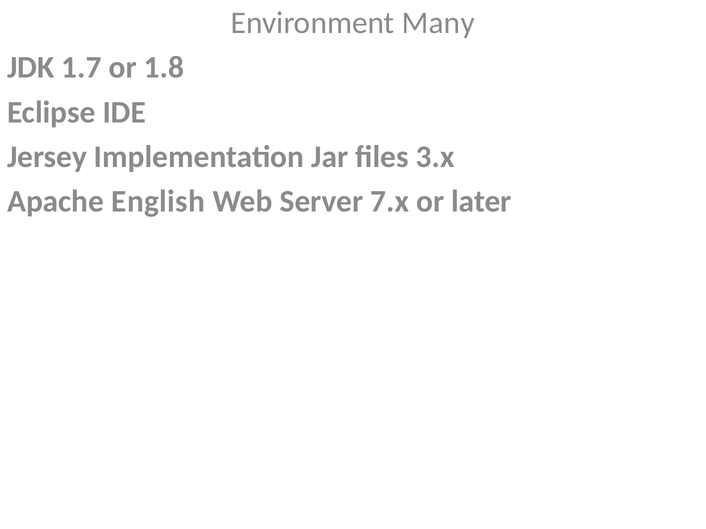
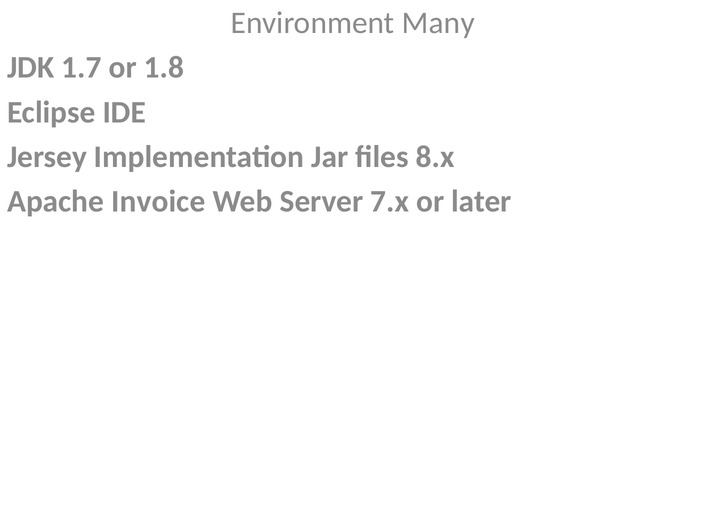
3.x: 3.x -> 8.x (435, 157)
English: English -> Invoice (158, 202)
